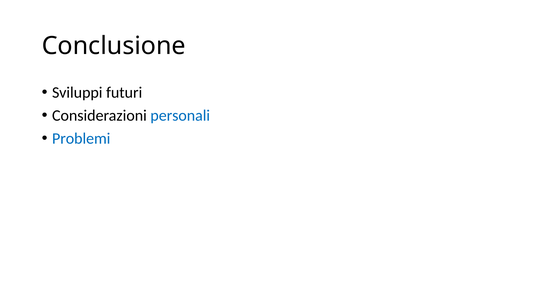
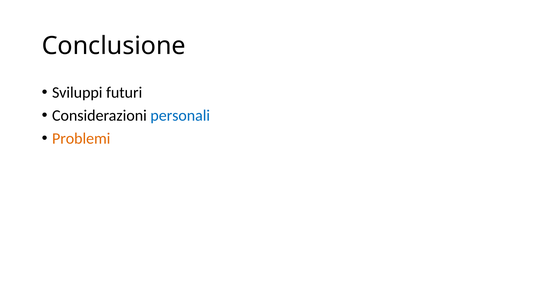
Problemi colour: blue -> orange (81, 139)
